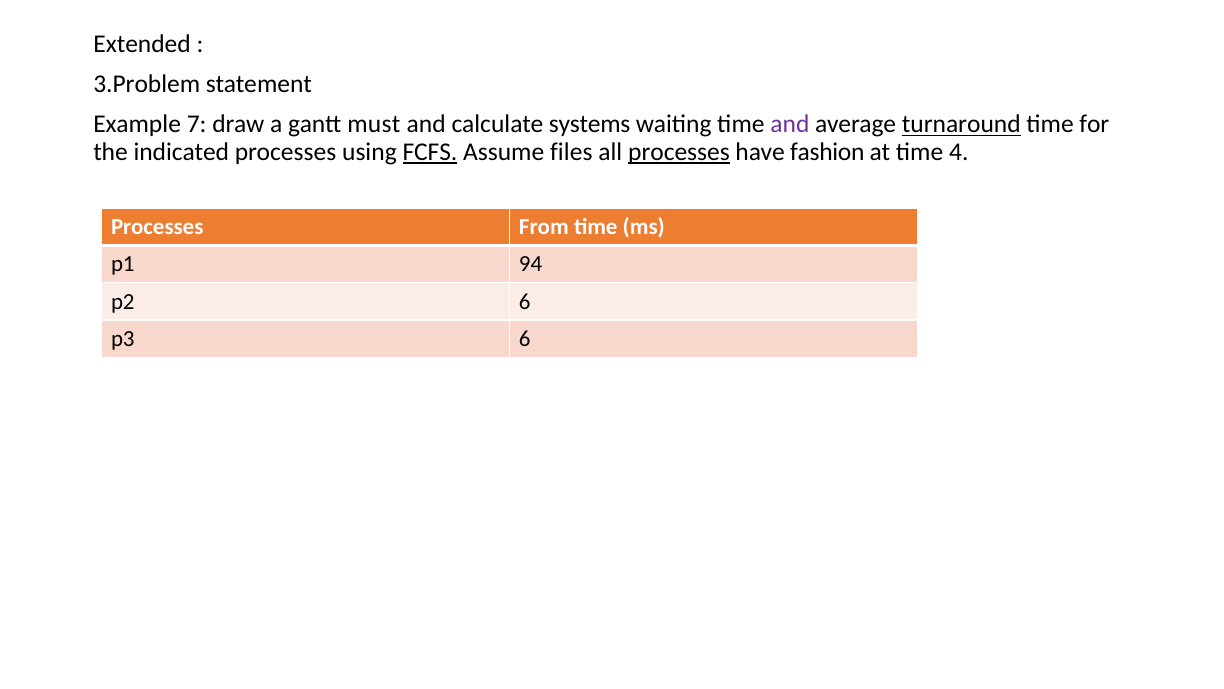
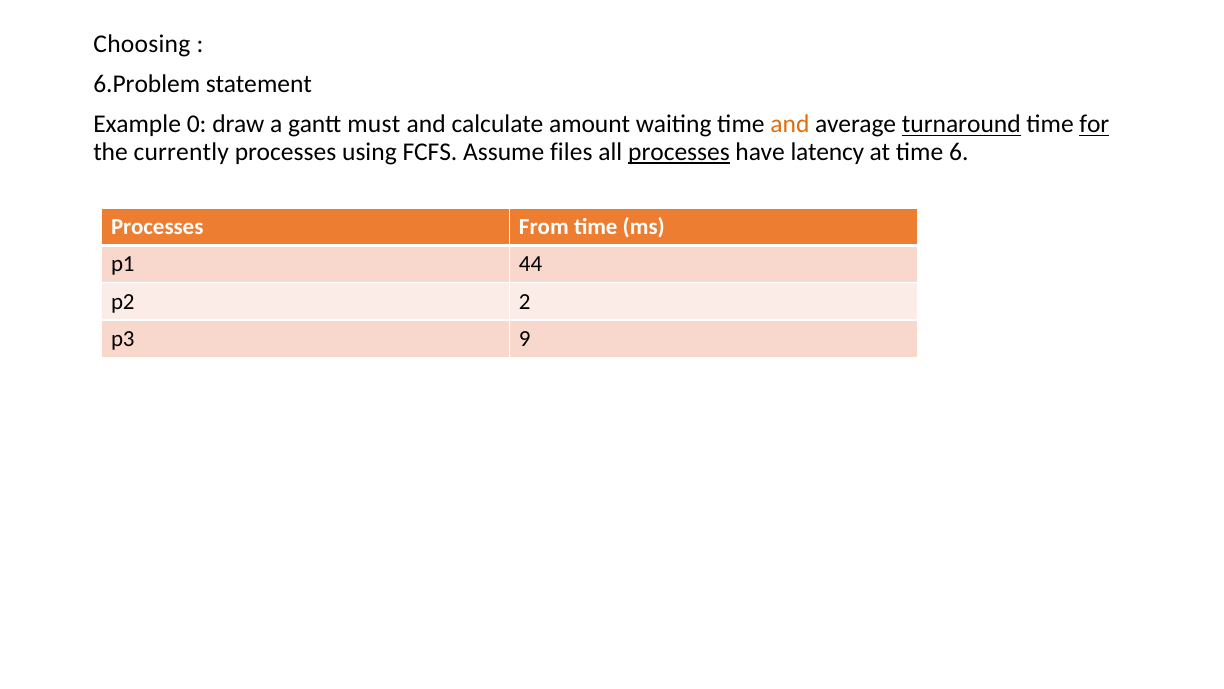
Extended: Extended -> Choosing (142, 44)
3.Problem: 3.Problem -> 6.Problem (147, 84)
7: 7 -> 0 (197, 124)
systems: systems -> amount (590, 124)
and colour: purple -> orange (790, 124)
for underline: none -> present (1094, 124)
indicated: indicated -> currently (181, 152)
FCFS underline: present -> none (430, 152)
fashion: fashion -> latency (827, 152)
4: 4 -> 6 (959, 152)
94: 94 -> 44 (531, 264)
p2 6: 6 -> 2 (525, 301)
p3 6: 6 -> 9 (525, 339)
